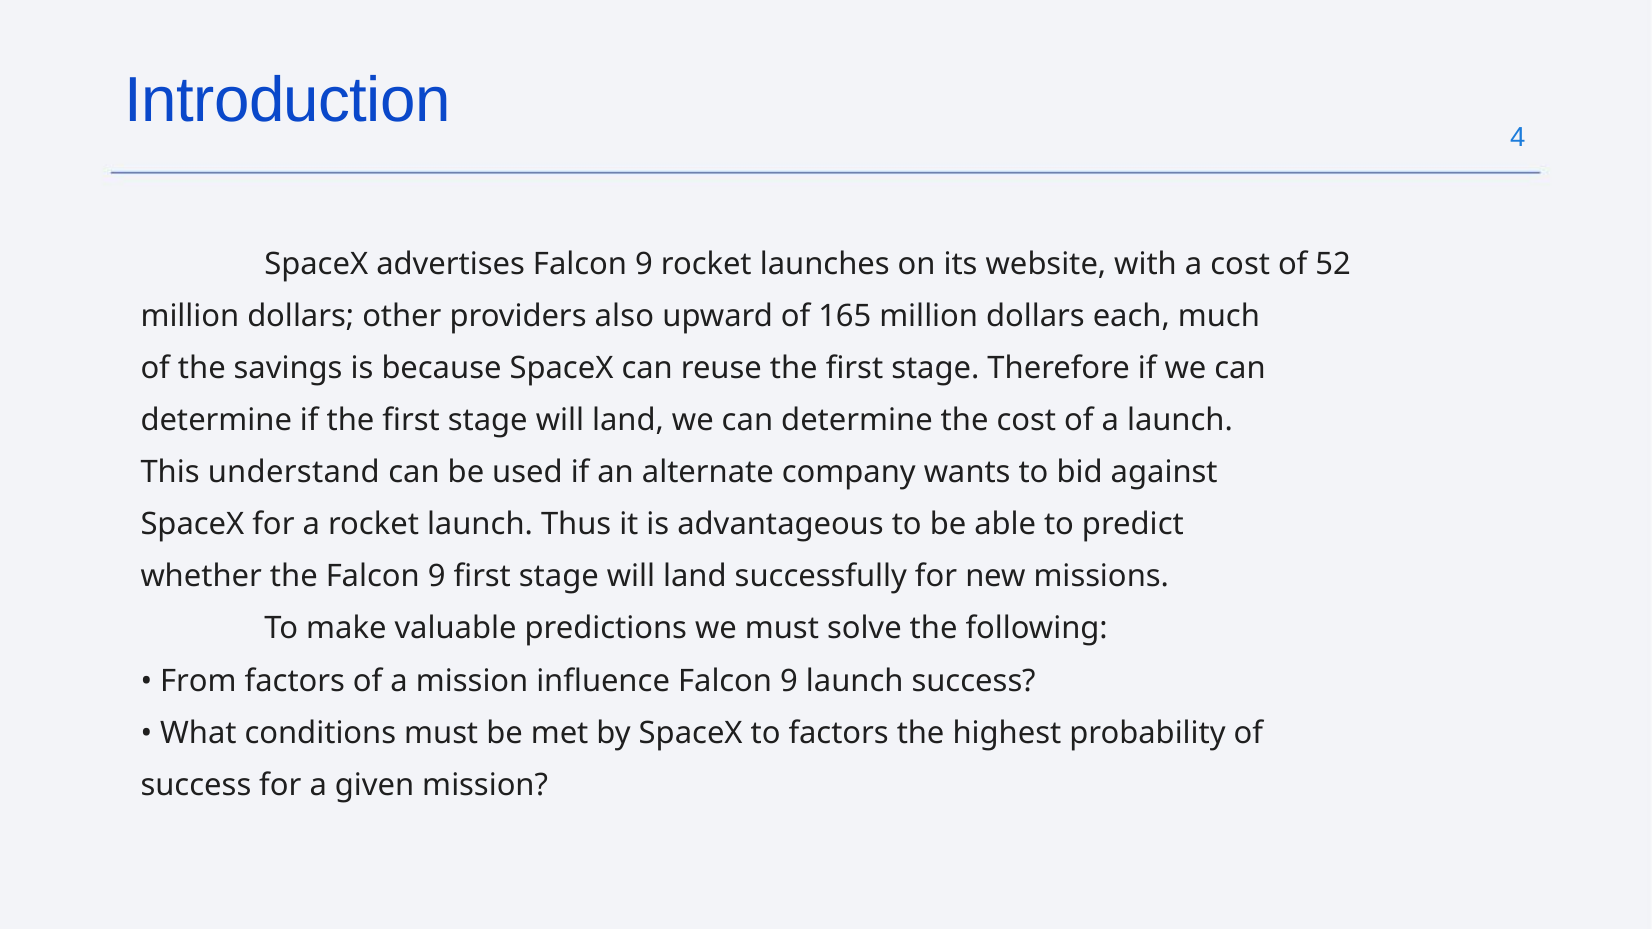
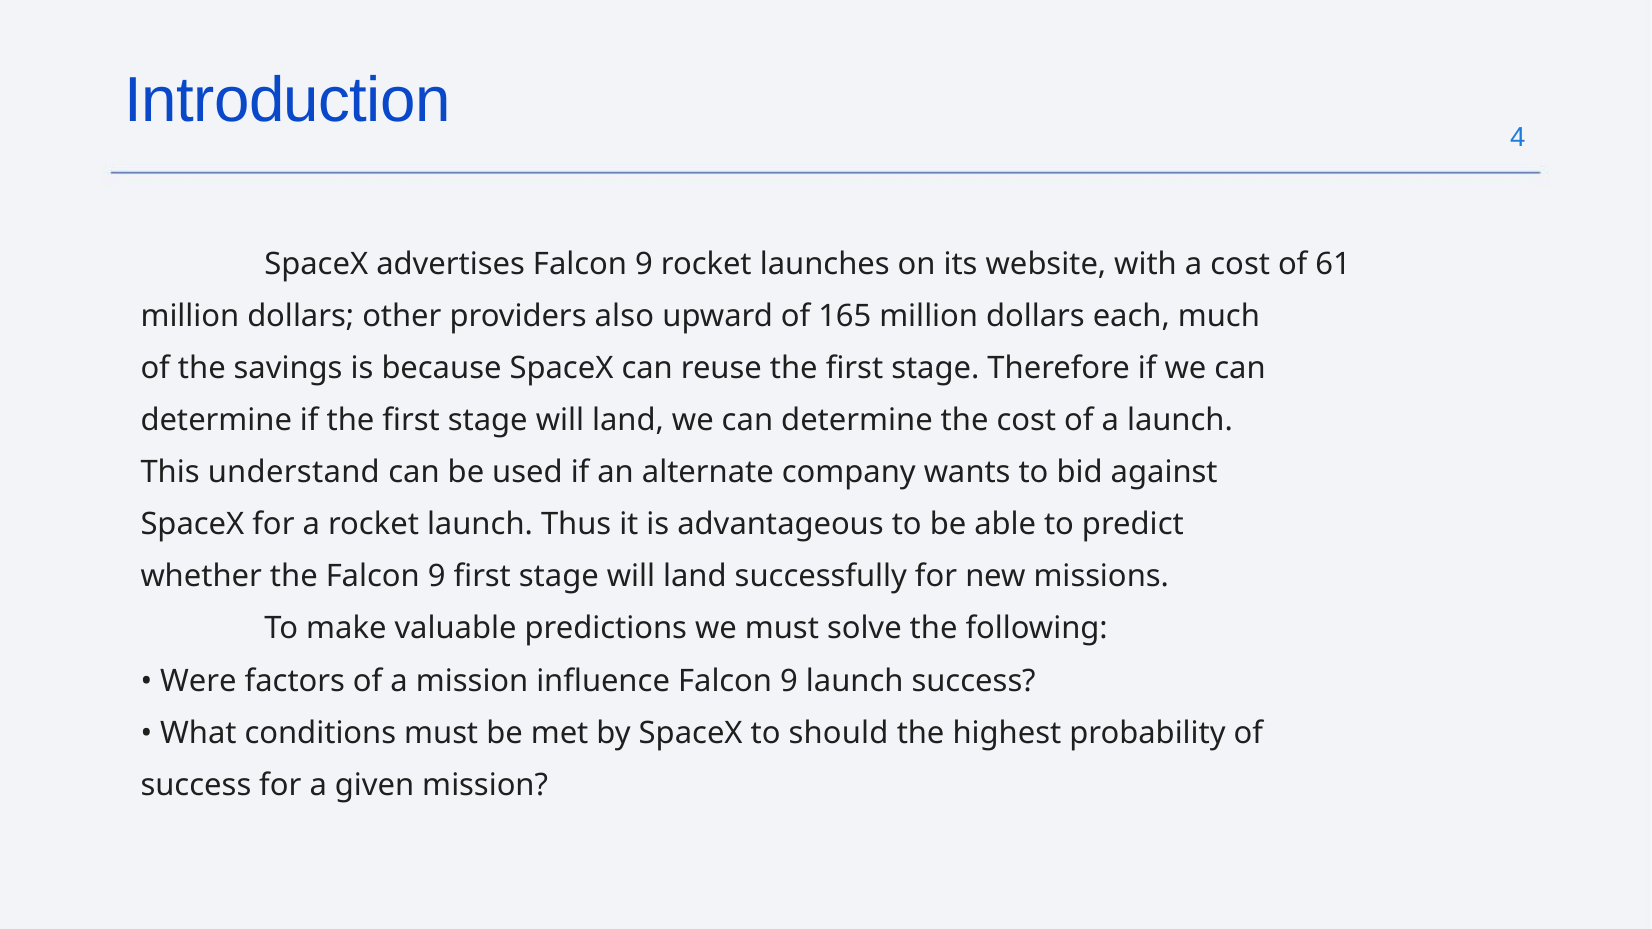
52: 52 -> 61 (1333, 265)
From: From -> Were (198, 681)
to factors: factors -> should (839, 733)
